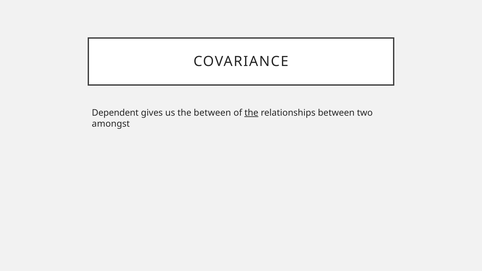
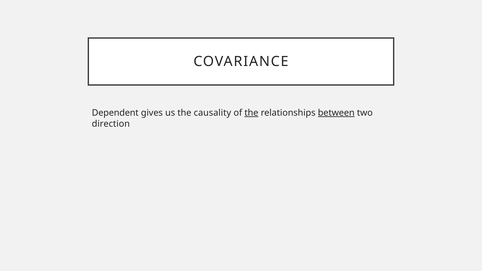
the between: between -> causality (212, 113)
between underline: none -> present (336, 113)
amongst: amongst -> direction (111, 124)
